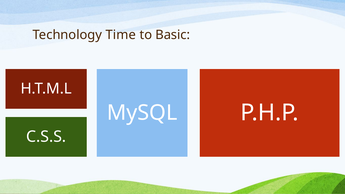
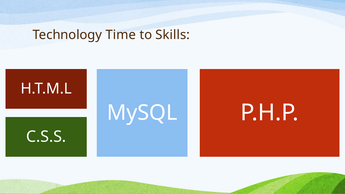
Basic: Basic -> Skills (173, 35)
